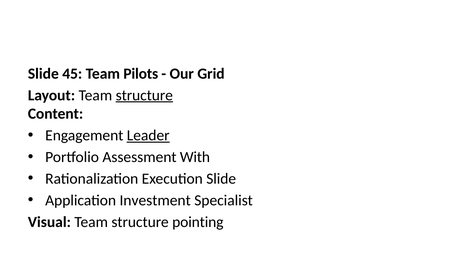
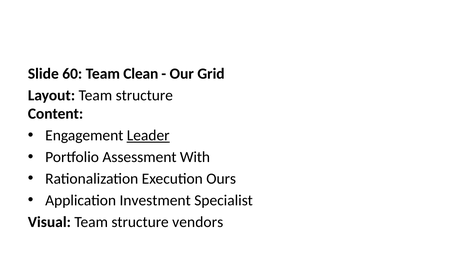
45: 45 -> 60 (72, 74)
Pilots: Pilots -> Clean (141, 74)
structure underline: present -> none (144, 95)
Execution Slide: Slide -> Ours (221, 179)
pointing: pointing -> vendors (198, 222)
